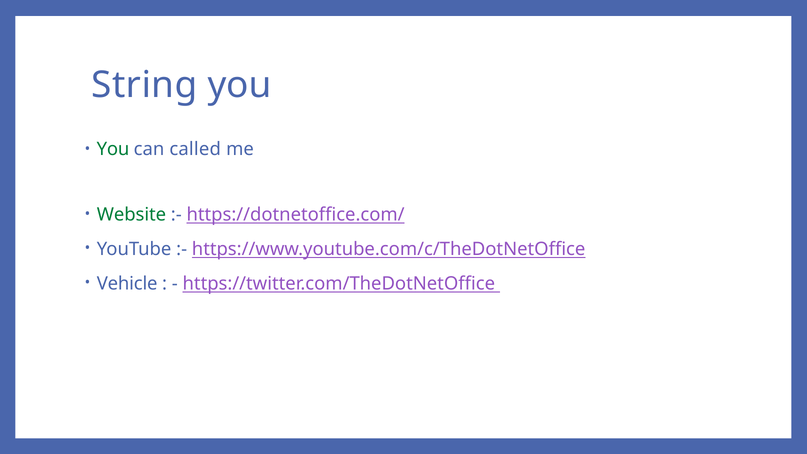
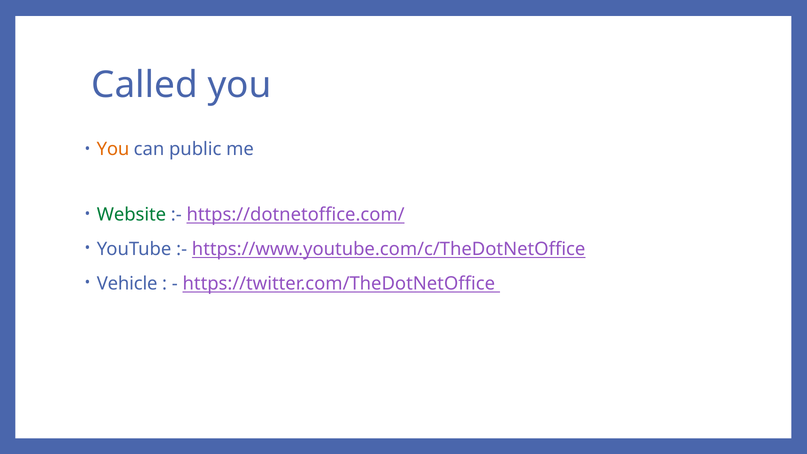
String: String -> Called (145, 85)
You colour: green -> orange (113, 149)
called: called -> public (195, 149)
